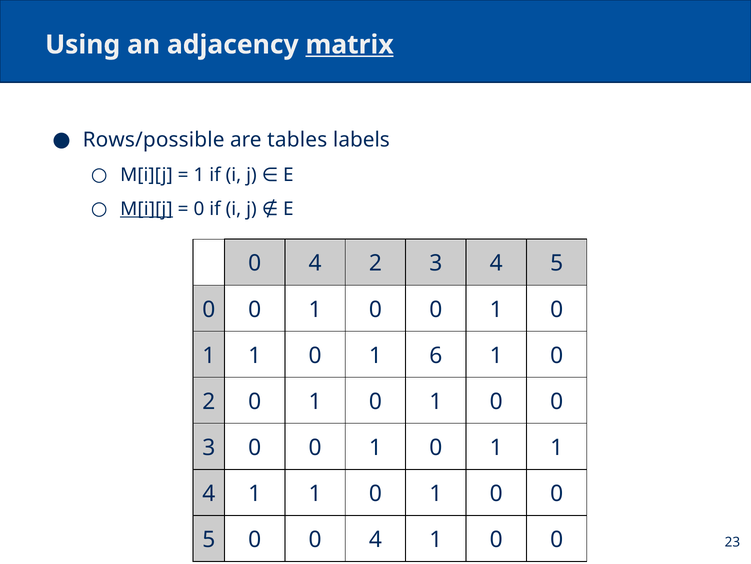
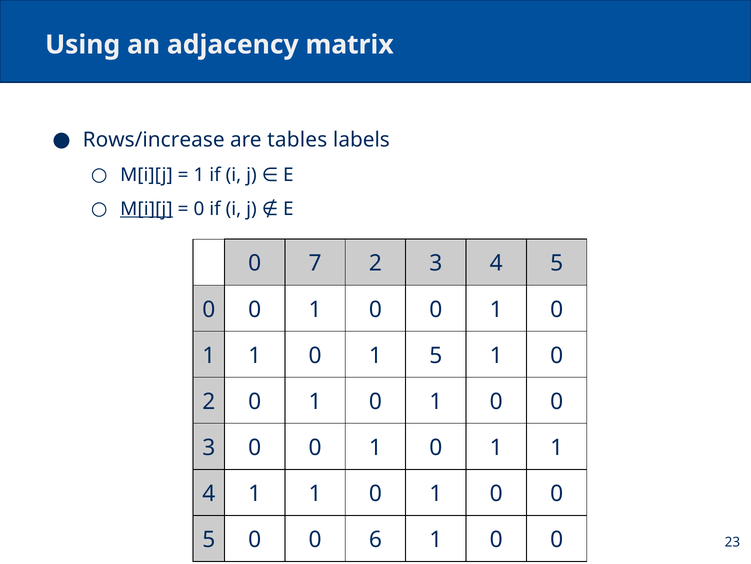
matrix underline: present -> none (350, 45)
Rows/possible: Rows/possible -> Rows/increase (154, 140)
4: 4 -> 7 (315, 263)
1 6: 6 -> 5 (436, 355)
0 0 4: 4 -> 6 (375, 539)
